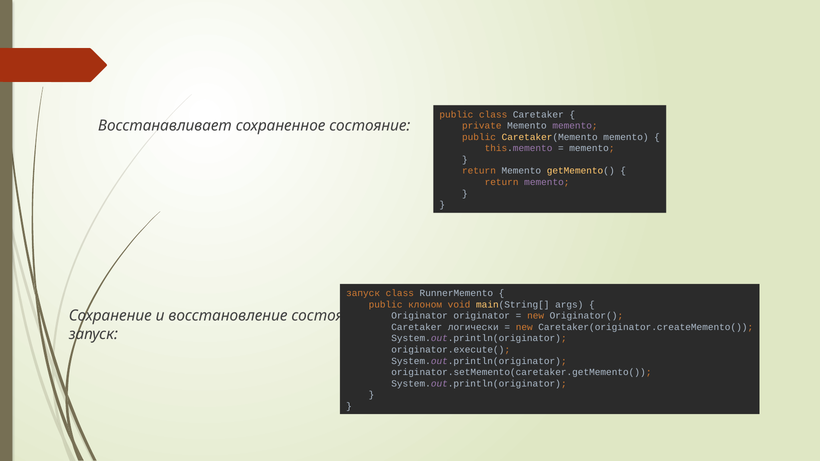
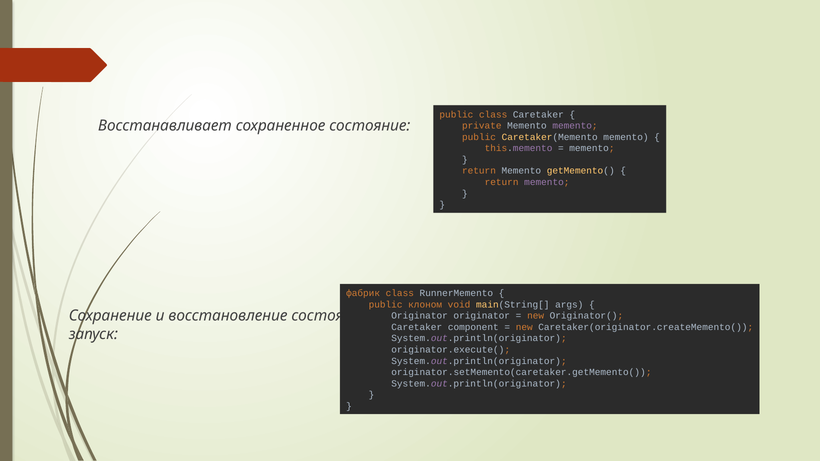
запуск: запуск -> фабрик (363, 293)
логически: логически -> component (473, 327)
